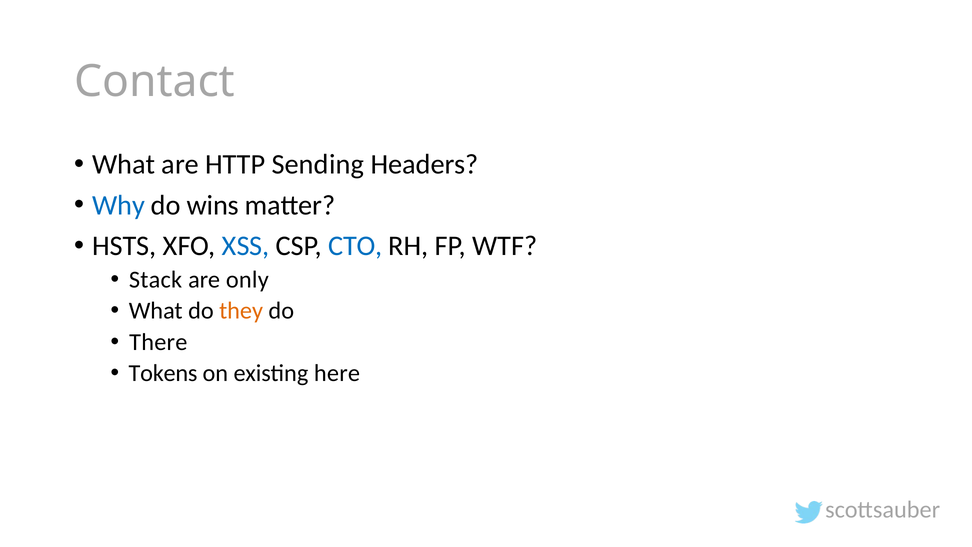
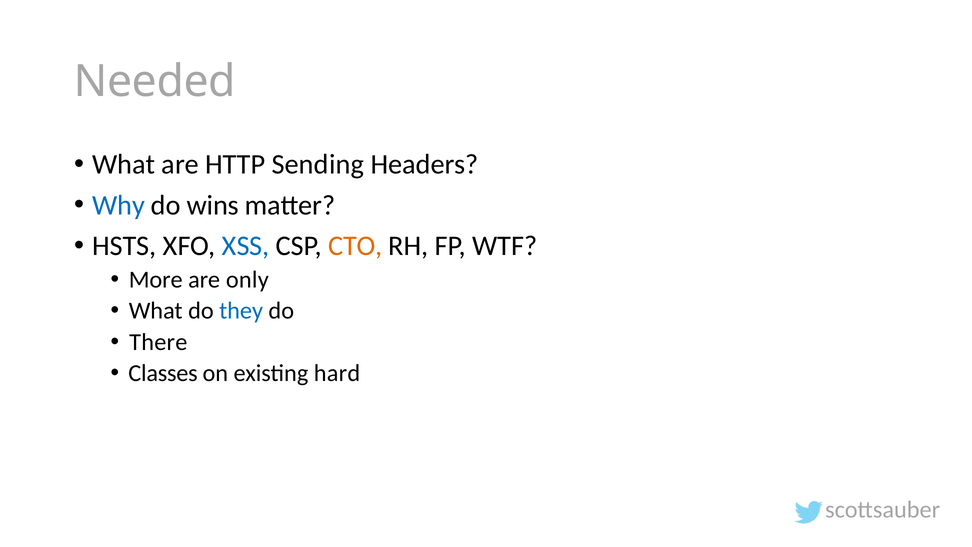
Contact: Contact -> Needed (155, 82)
CTO colour: blue -> orange (355, 246)
Stack: Stack -> More (156, 279)
they colour: orange -> blue (241, 311)
Tokens: Tokens -> Classes (163, 373)
here: here -> hard (337, 373)
